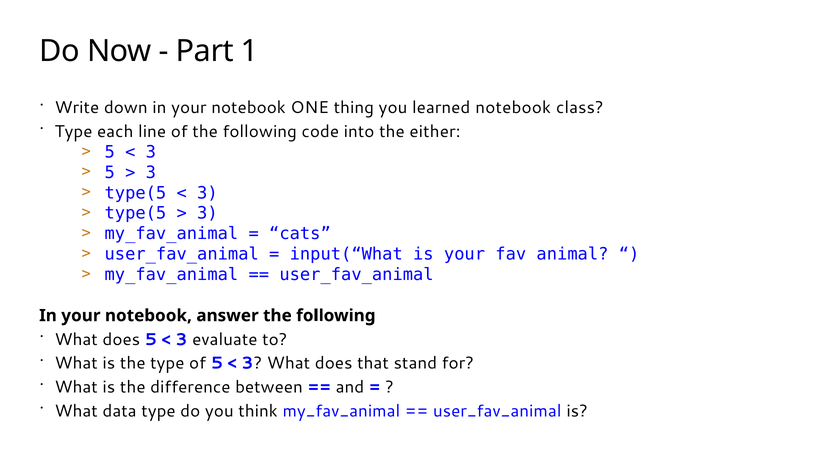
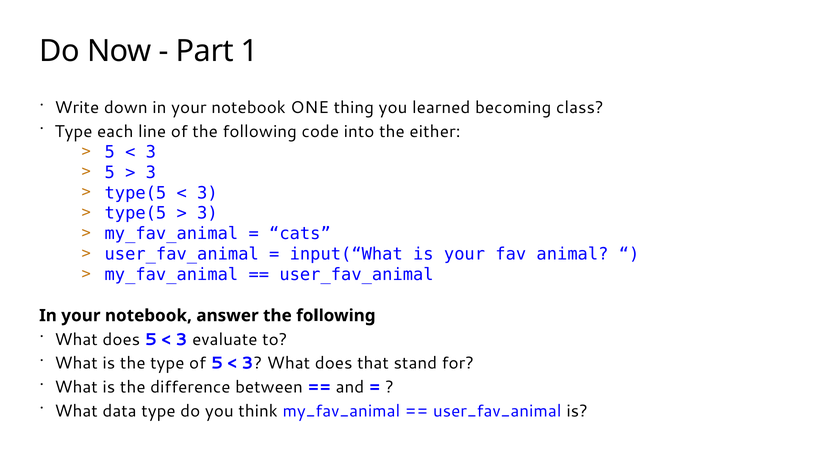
learned notebook: notebook -> becoming (513, 108)
